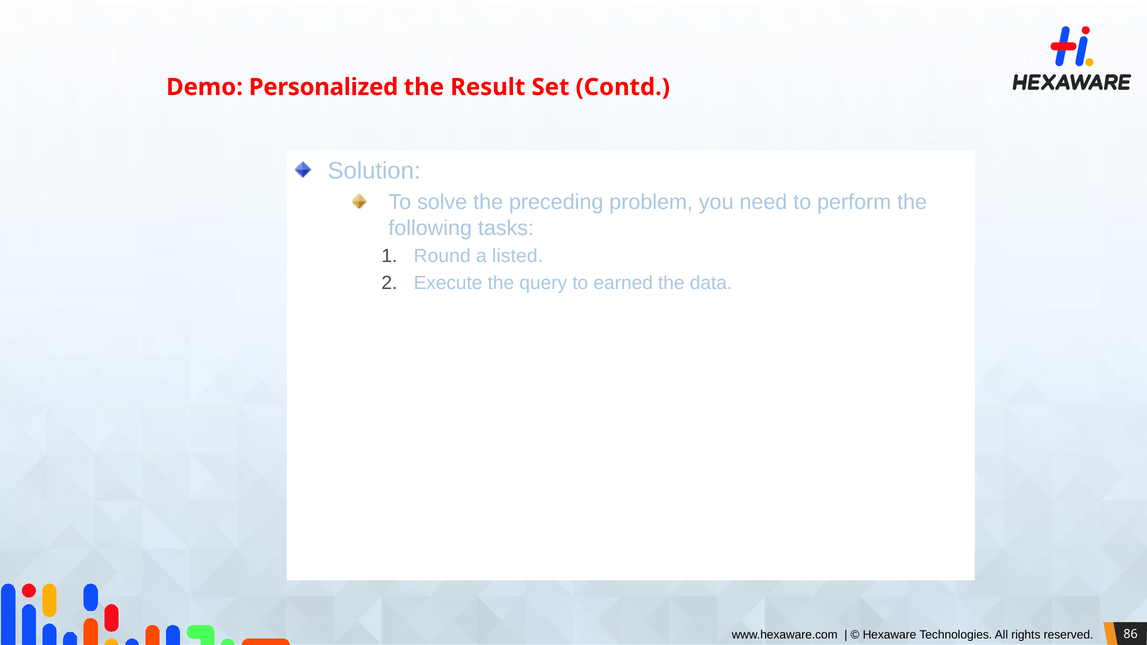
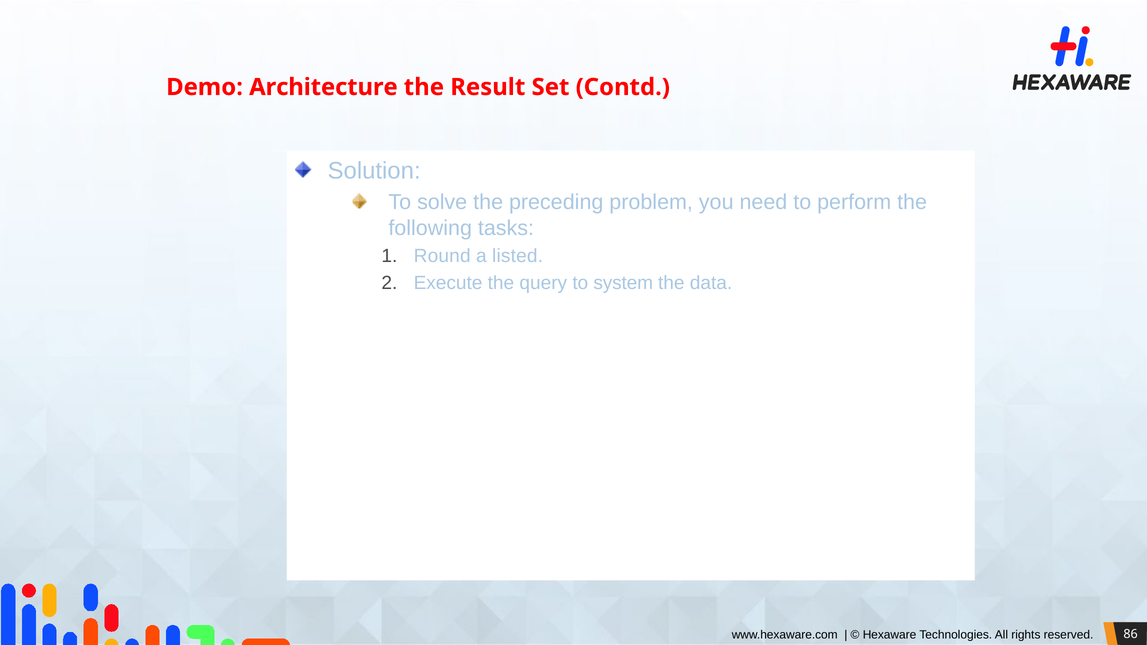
Personalized: Personalized -> Architecture (323, 87)
earned: earned -> system (623, 283)
